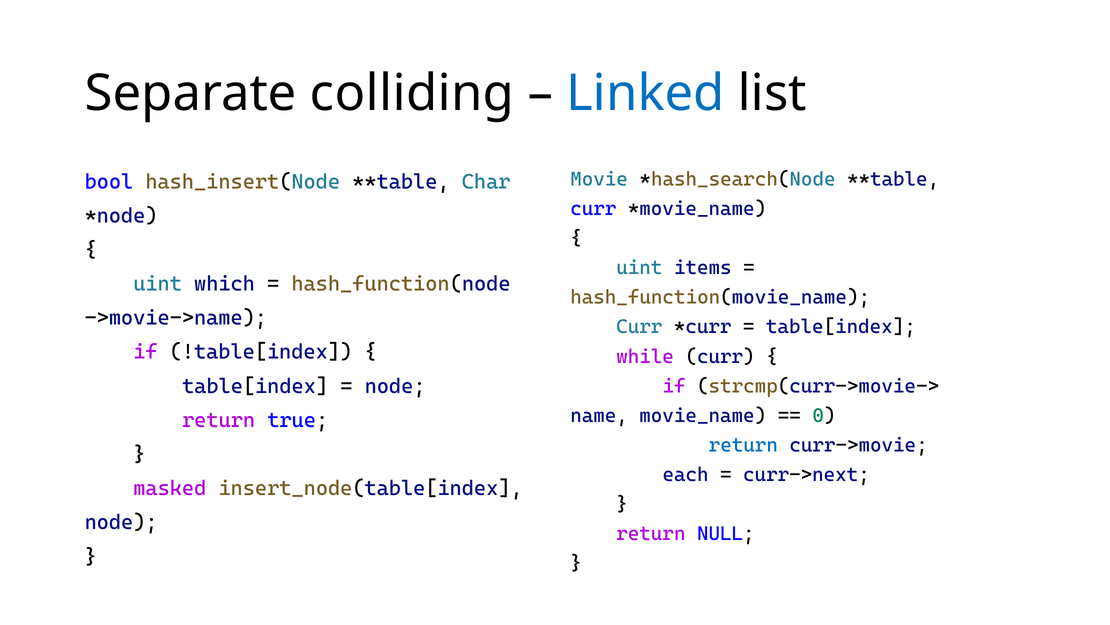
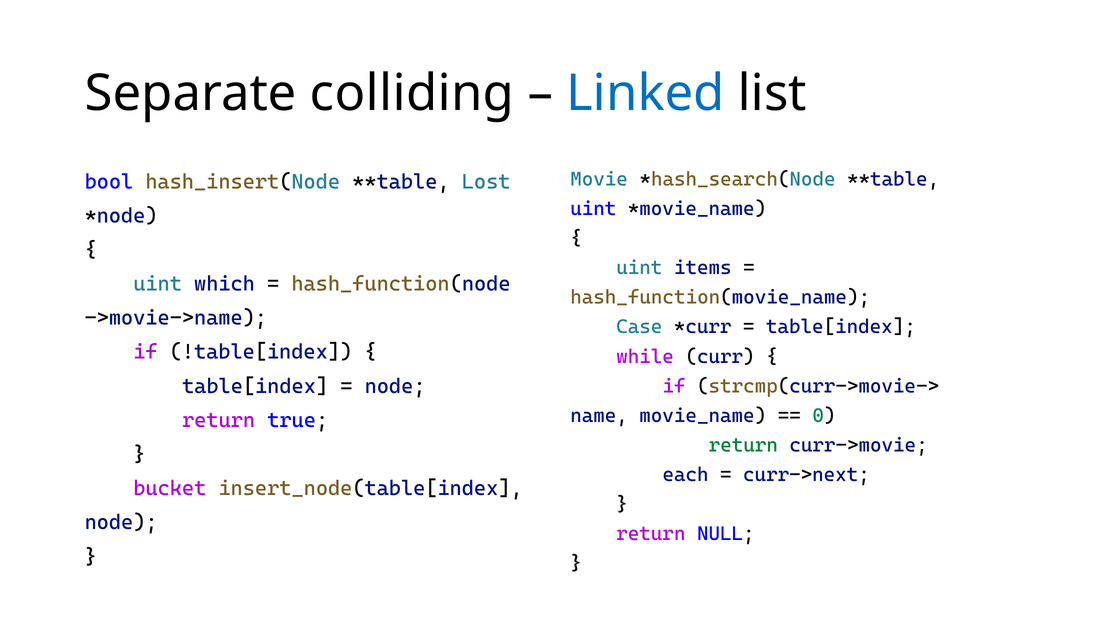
Char: Char -> Lost (486, 181)
curr: curr -> uint (593, 209)
Curr: Curr -> Case (639, 327)
return colour: blue -> green (743, 445)
masked: masked -> bucket (170, 488)
